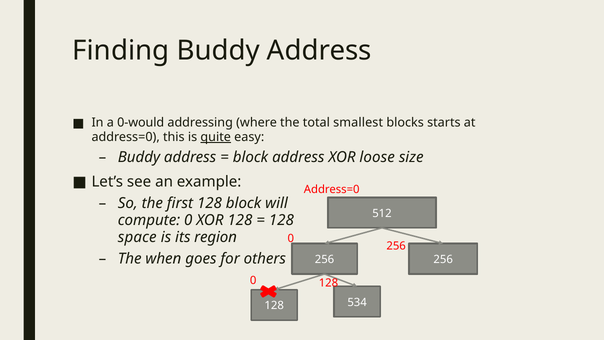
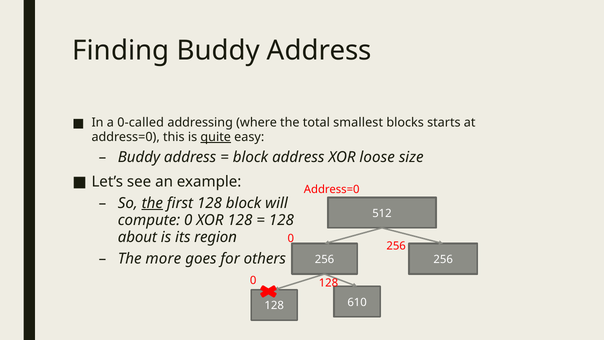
0-would: 0-would -> 0-called (141, 123)
the underline: none -> present (152, 203)
space: space -> about (137, 237)
when: when -> more (163, 258)
534: 534 -> 610 (357, 302)
